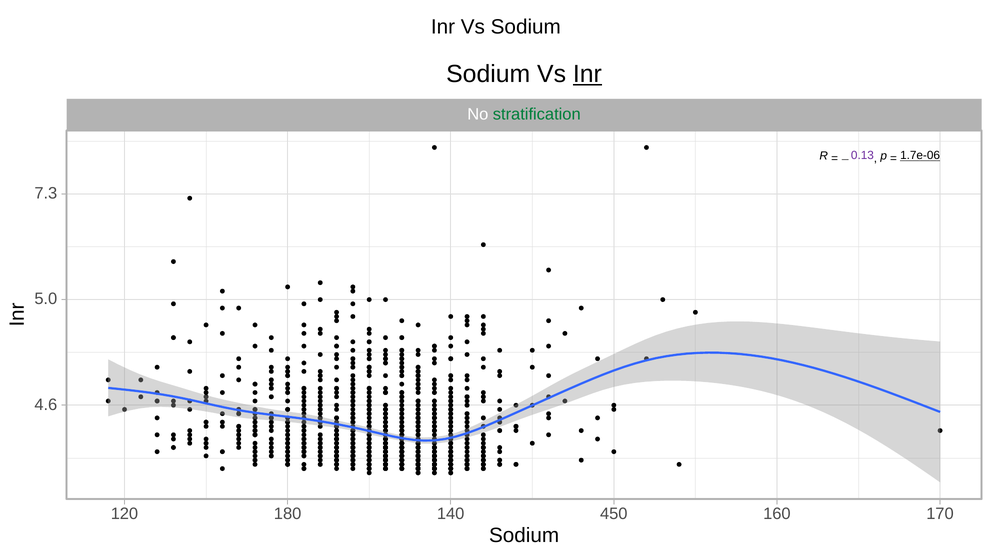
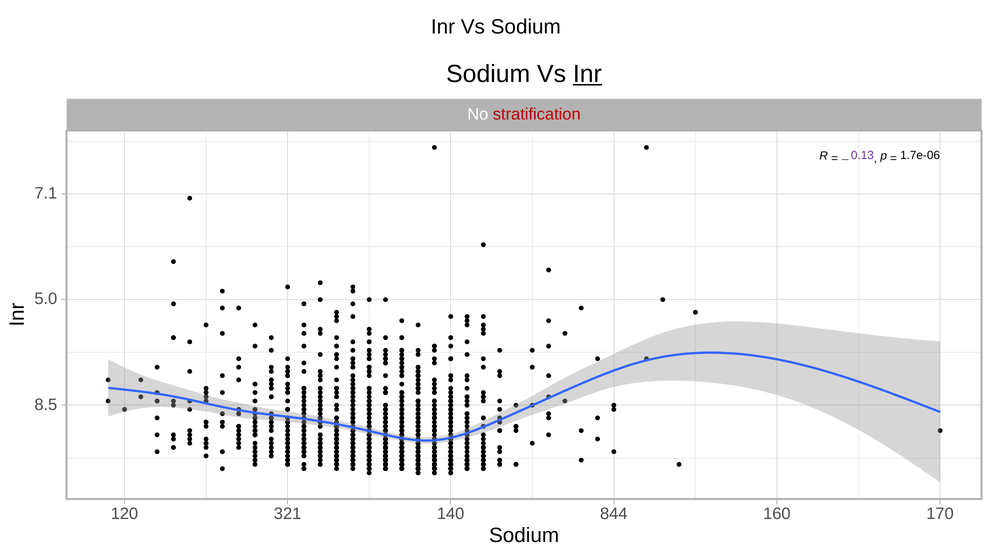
stratification colour: green -> red (537, 114)
1.7e-06 underline: present -> none (920, 156)
7.3: 7.3 -> 7.1 (46, 193)
4.6: 4.6 -> 8.5 (46, 405)
180: 180 -> 321 (288, 514)
450: 450 -> 844 (614, 514)
